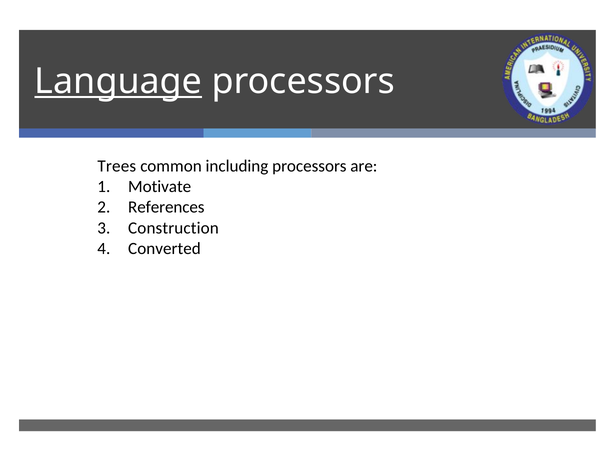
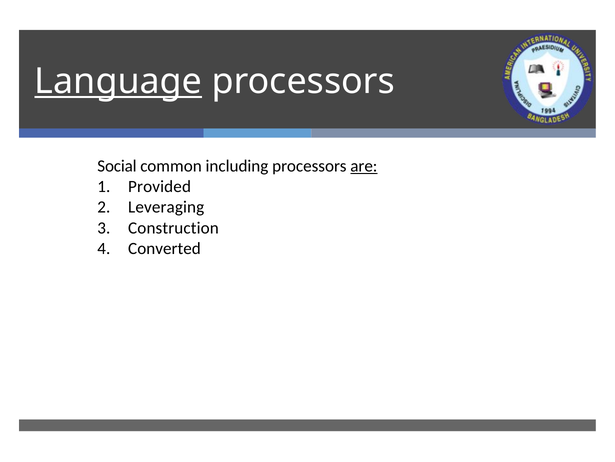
Trees: Trees -> Social (117, 166)
are underline: none -> present (364, 166)
Motivate: Motivate -> Provided (160, 186)
References: References -> Leveraging (166, 207)
